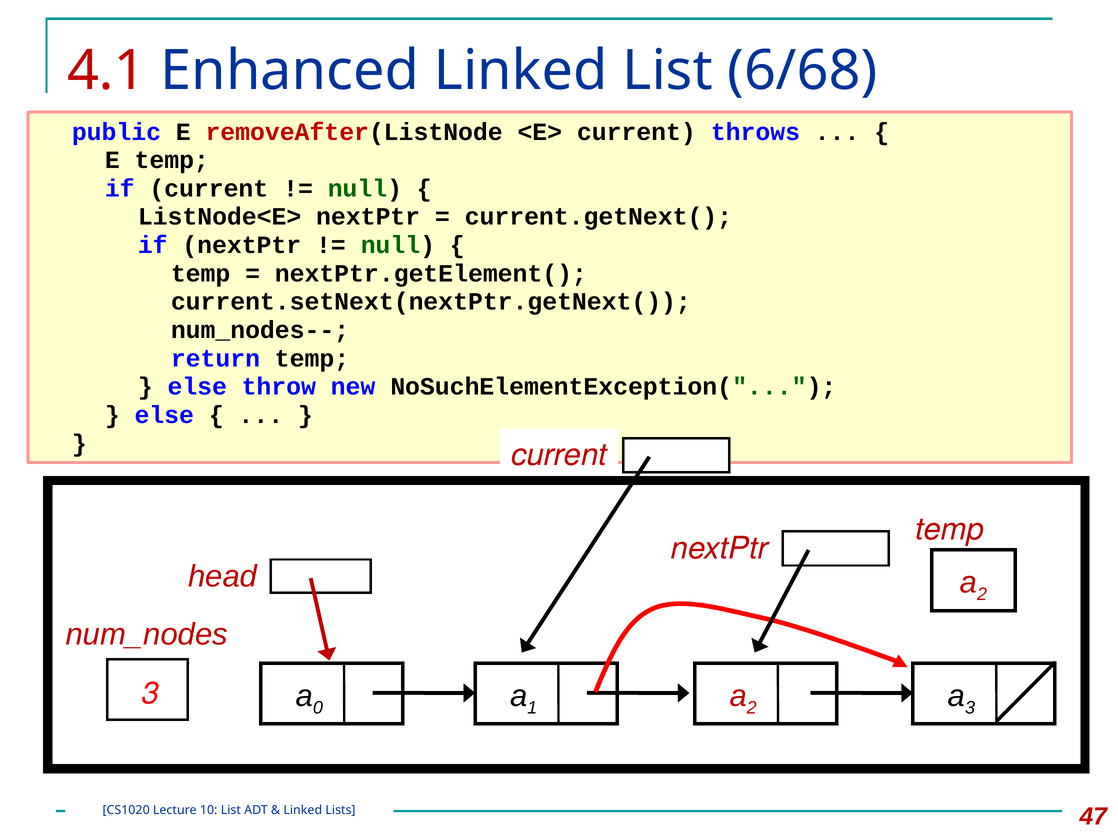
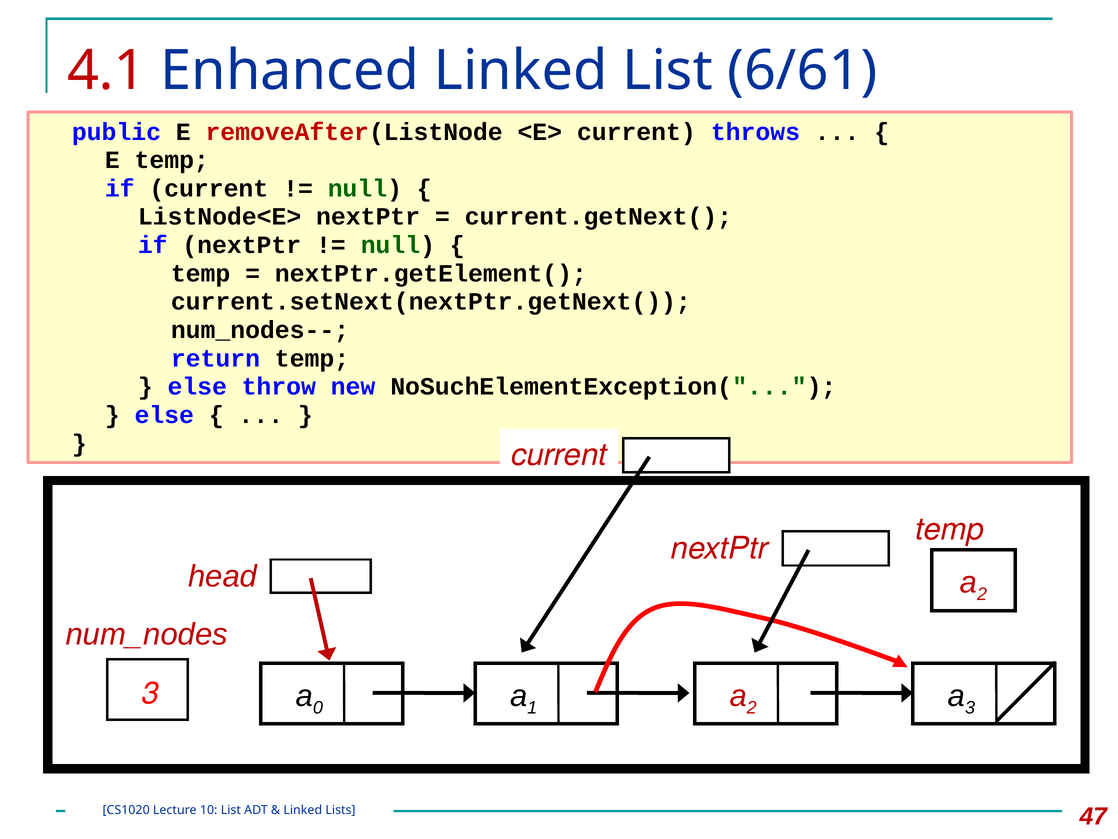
6/68: 6/68 -> 6/61 (802, 71)
